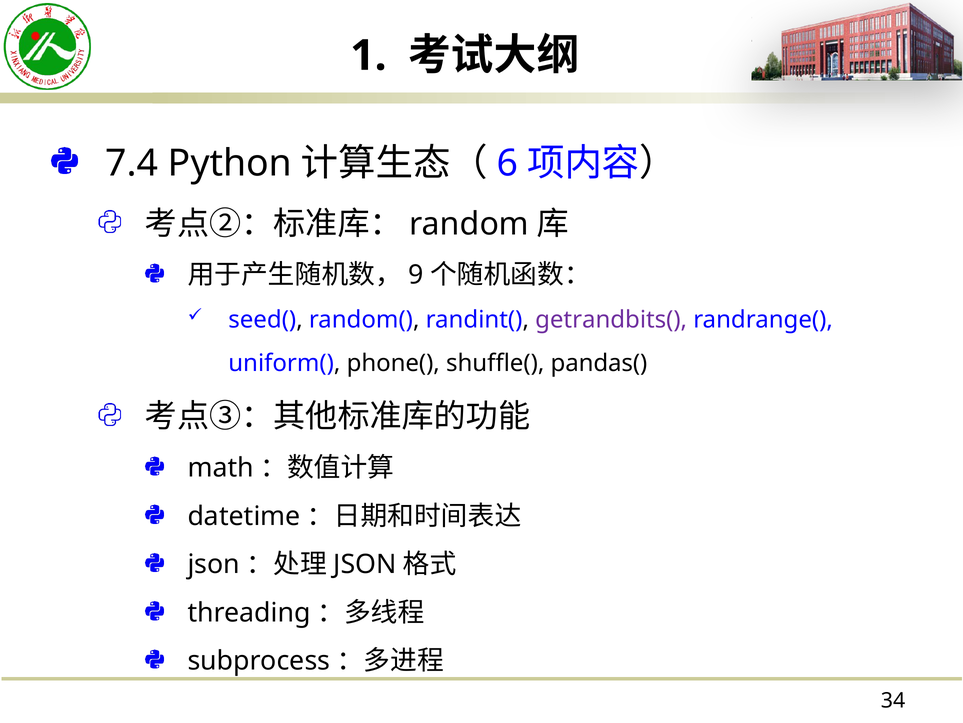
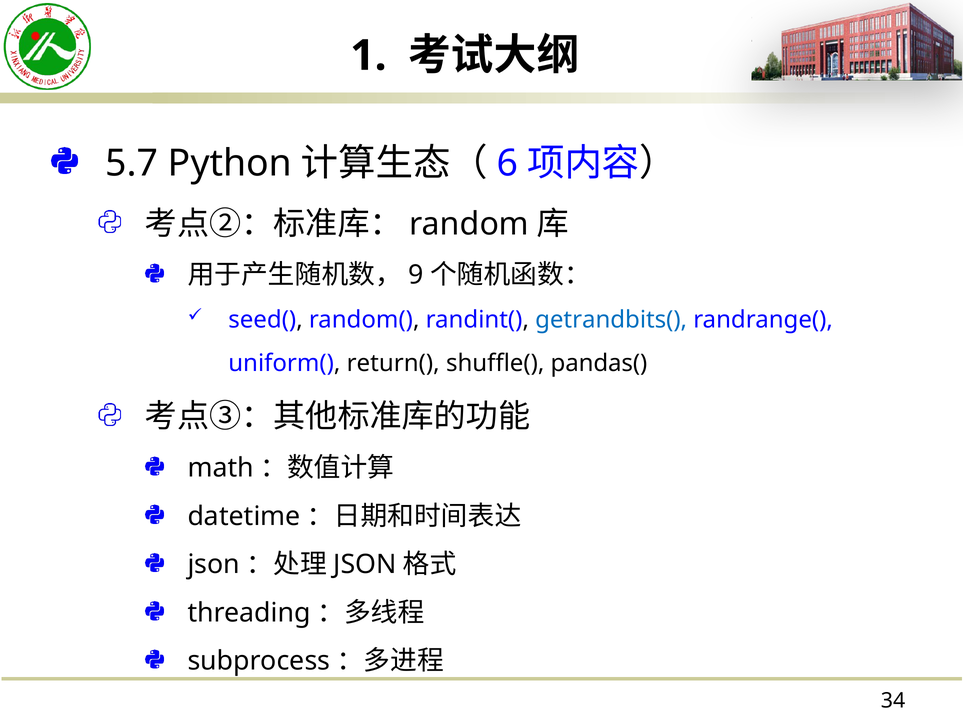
7.4: 7.4 -> 5.7 (132, 163)
getrandbits( colour: purple -> blue (611, 320)
phone(: phone( -> return( (393, 363)
